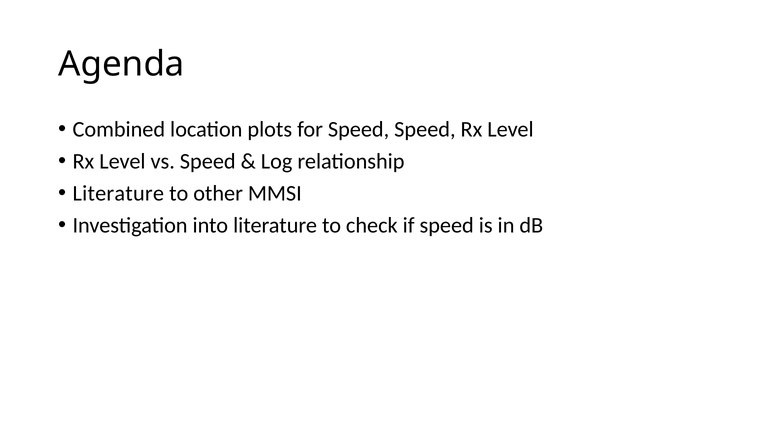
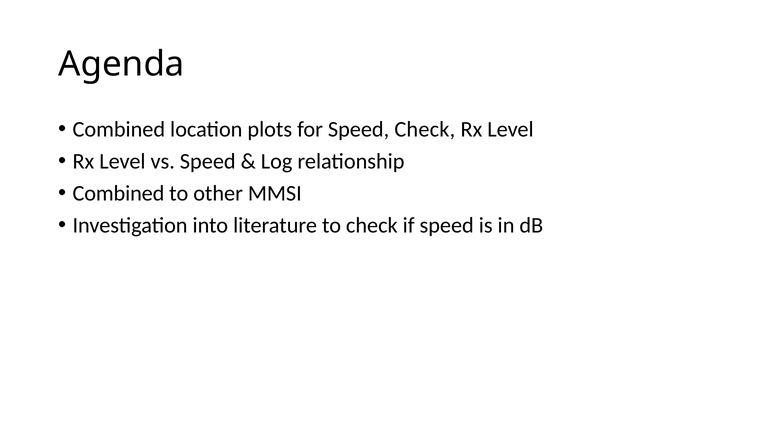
Speed Speed: Speed -> Check (425, 129)
Literature: Literature -> Combined (118, 193)
